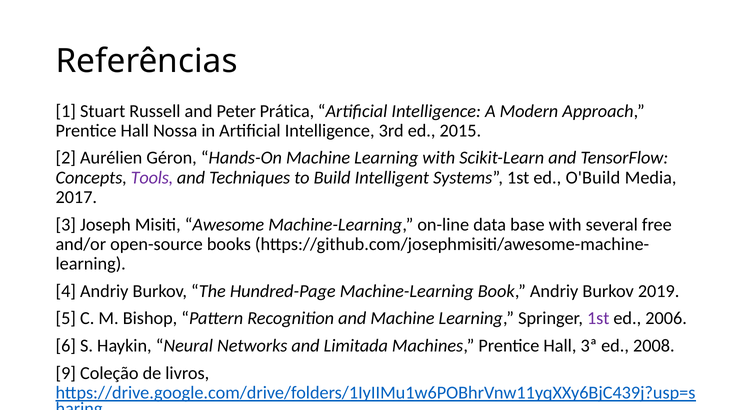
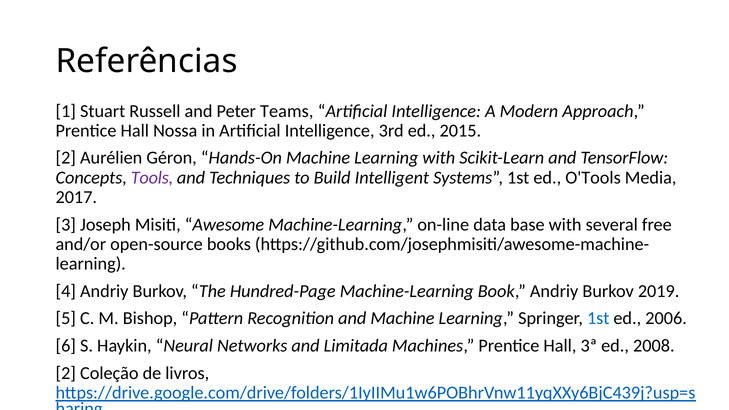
Prática: Prática -> Teams (287, 111)
O'Build: O'Build -> O'Tools (593, 178)
1st colour: purple -> blue (598, 319)
9: 9 -> 2 (66, 373)
